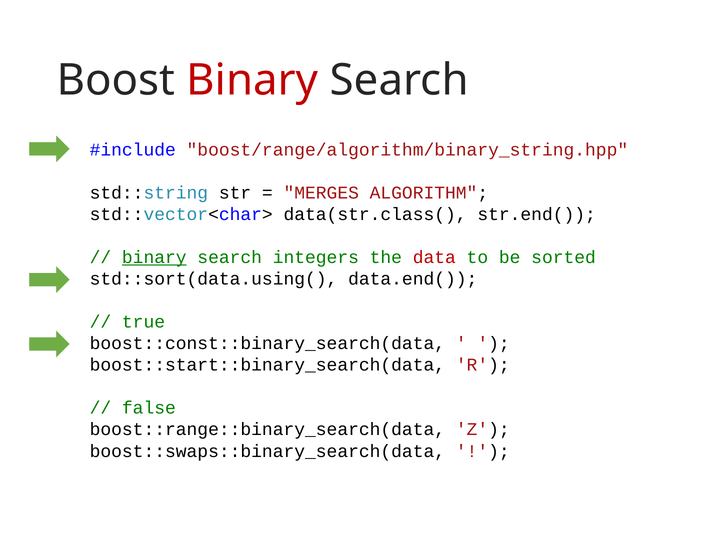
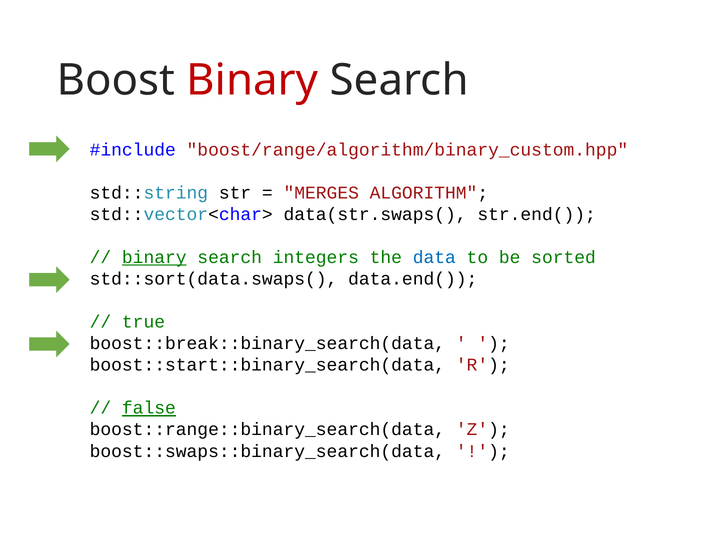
boost/range/algorithm/binary_string.hpp: boost/range/algorithm/binary_string.hpp -> boost/range/algorithm/binary_custom.hpp (407, 150)
data(str.class(: data(str.class( -> data(str.swaps( (375, 215)
data colour: red -> blue (434, 258)
std::sort(data.using(: std::sort(data.using( -> std::sort(data.swaps( (214, 279)
boost::const::binary_search(data: boost::const::binary_search(data -> boost::break::binary_search(data (267, 344)
false underline: none -> present (149, 408)
